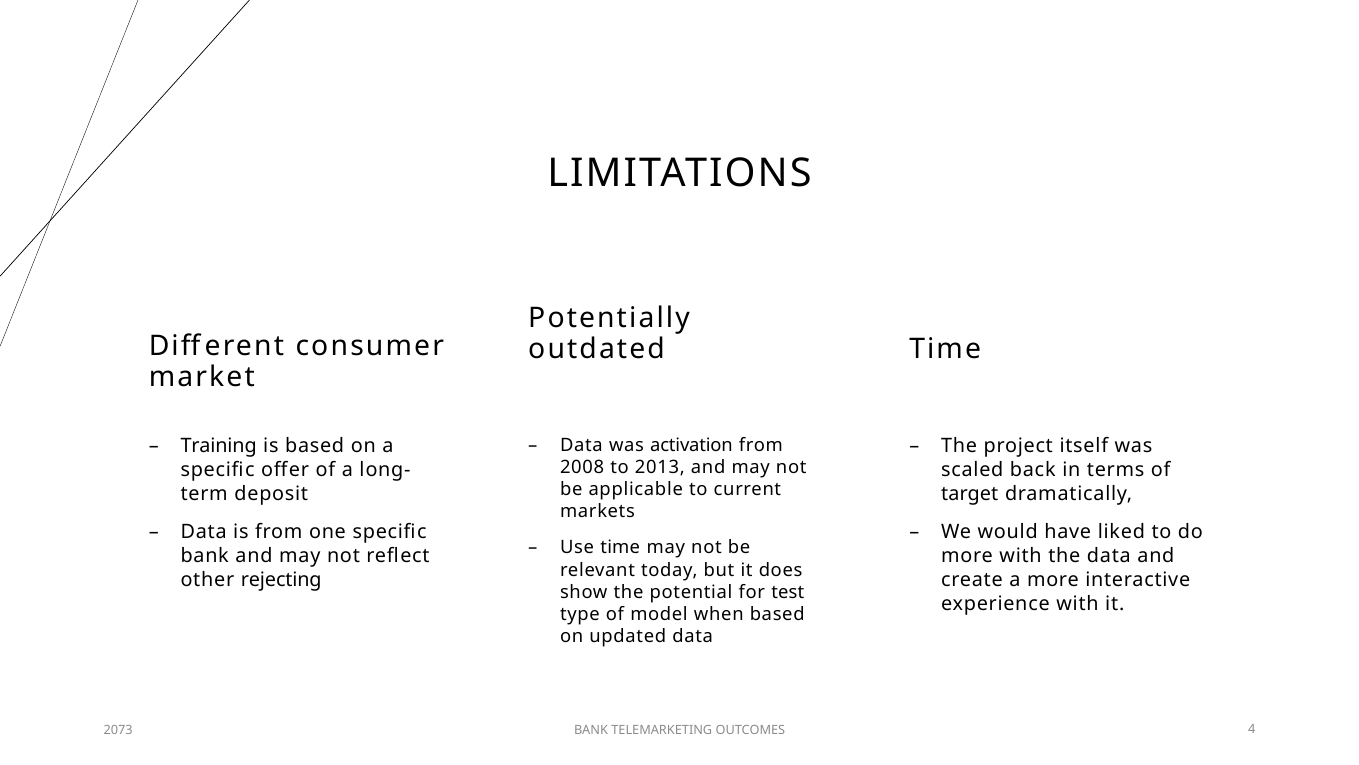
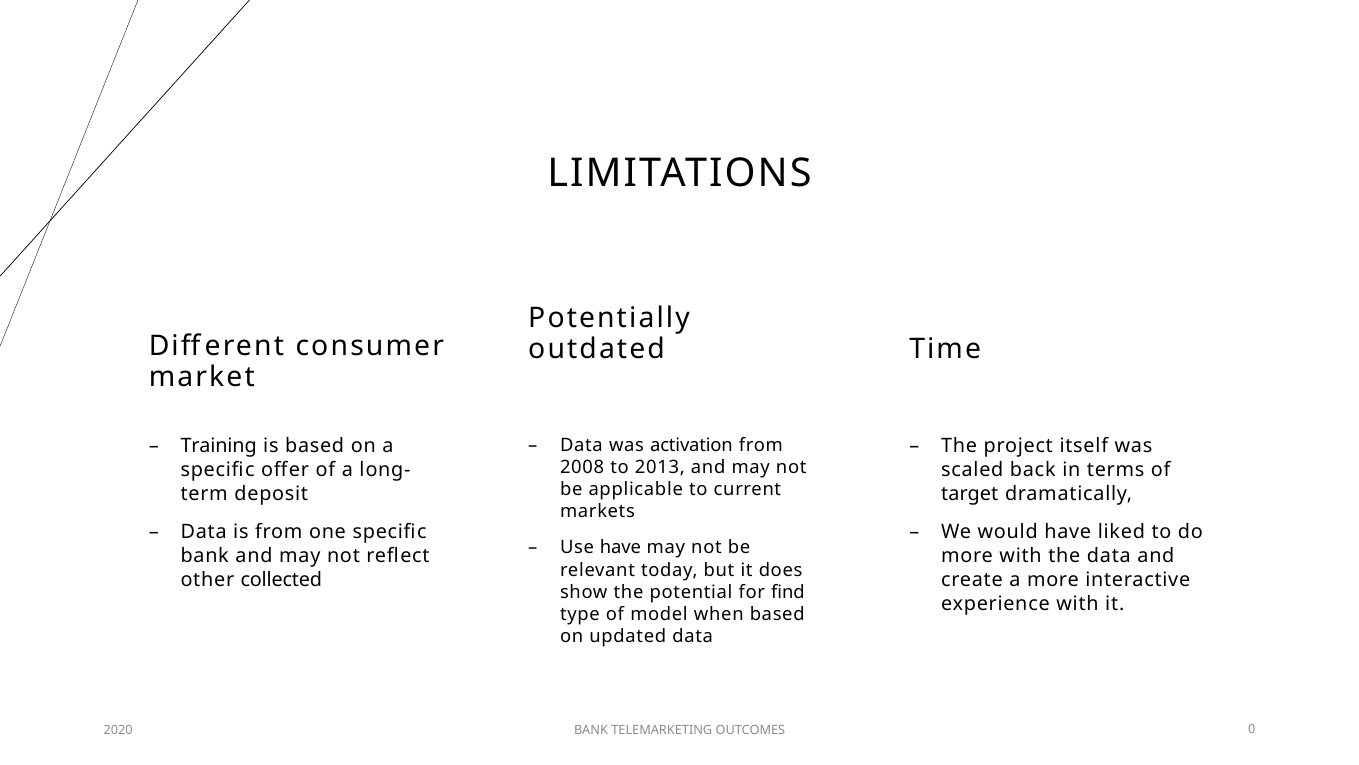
Use time: time -> have (620, 547)
rejecting: rejecting -> collected (281, 579)
test: test -> find (788, 592)
2073: 2073 -> 2020 (118, 730)
4: 4 -> 0 (1252, 729)
